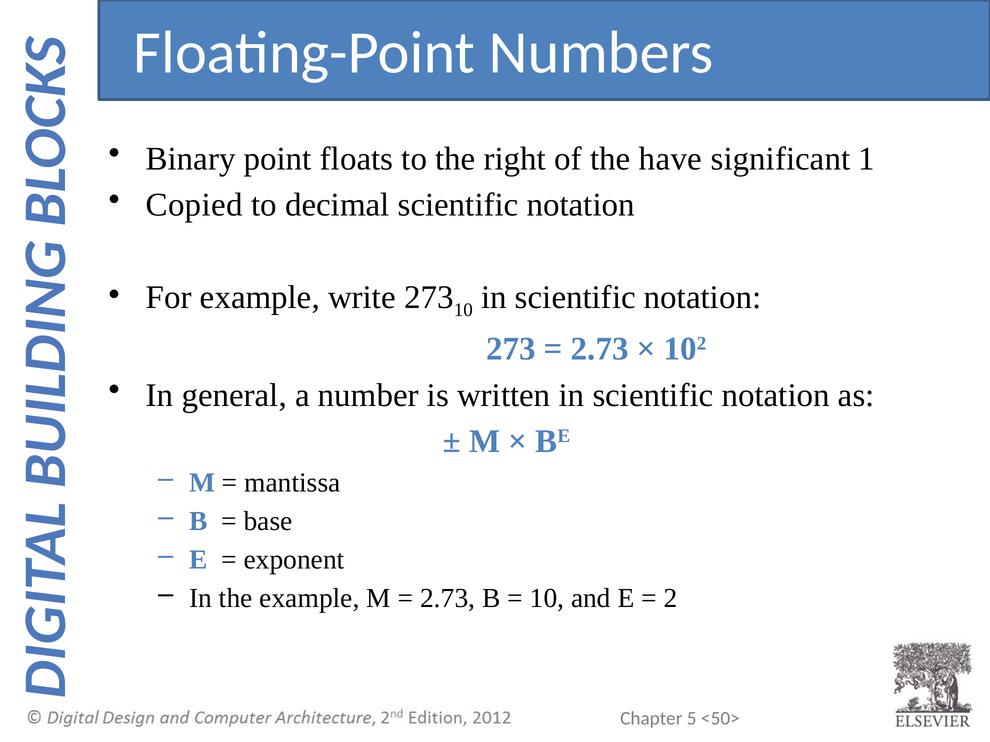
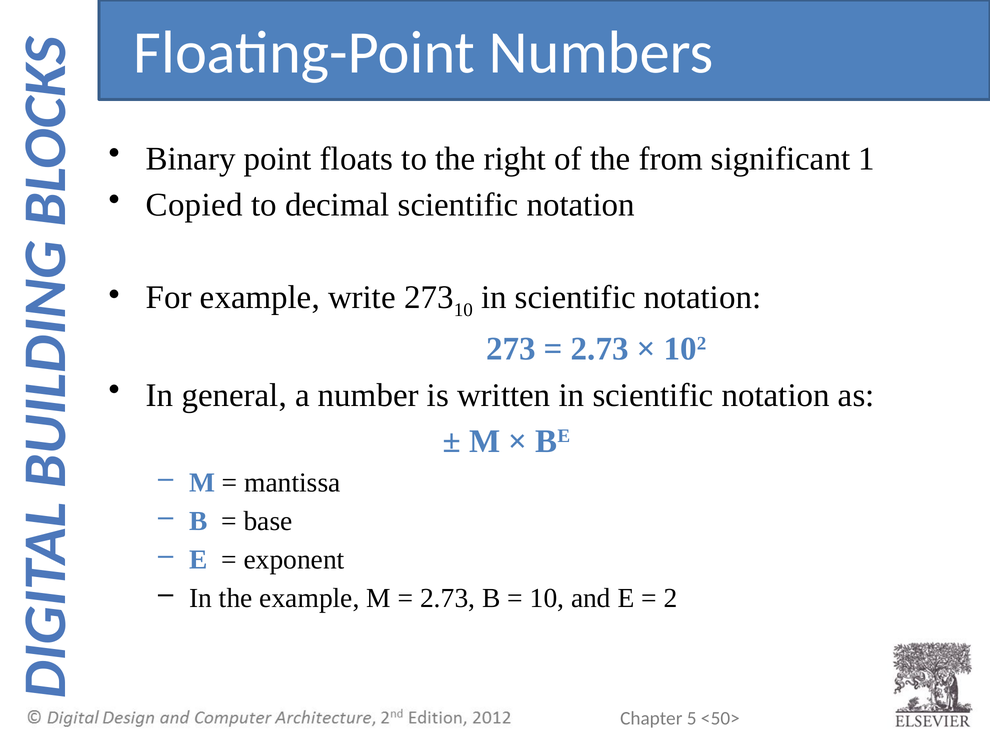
have: have -> from (671, 159)
